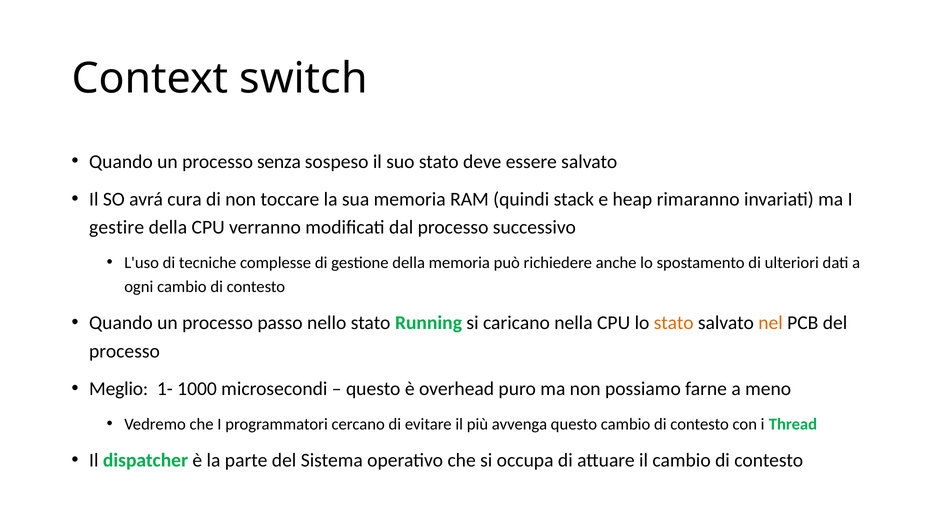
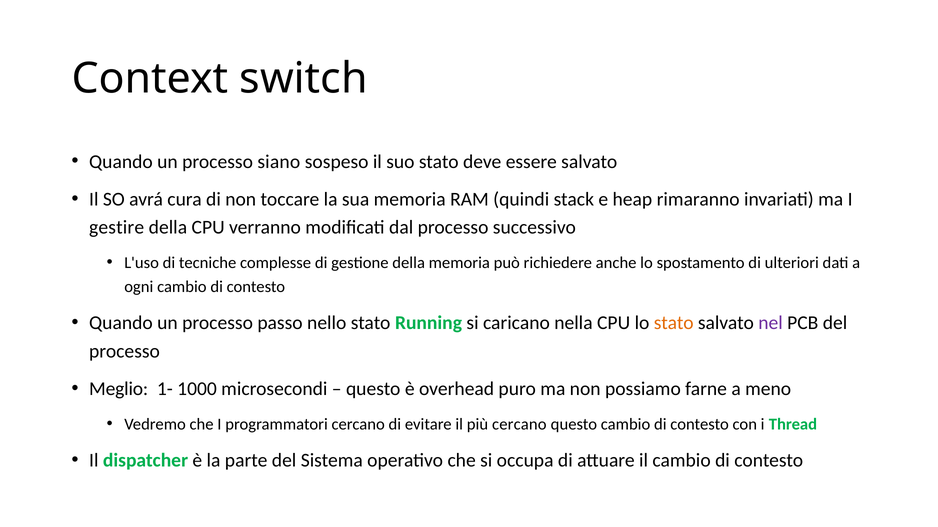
senza: senza -> siano (279, 162)
nel colour: orange -> purple (771, 323)
più avvenga: avvenga -> cercano (519, 425)
